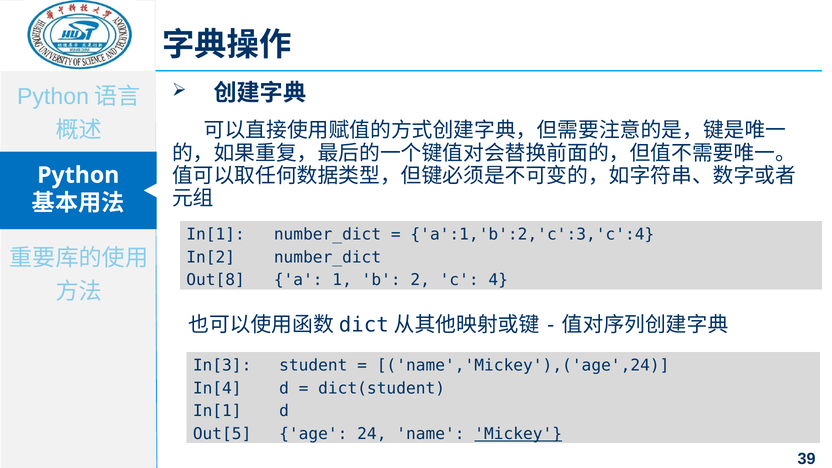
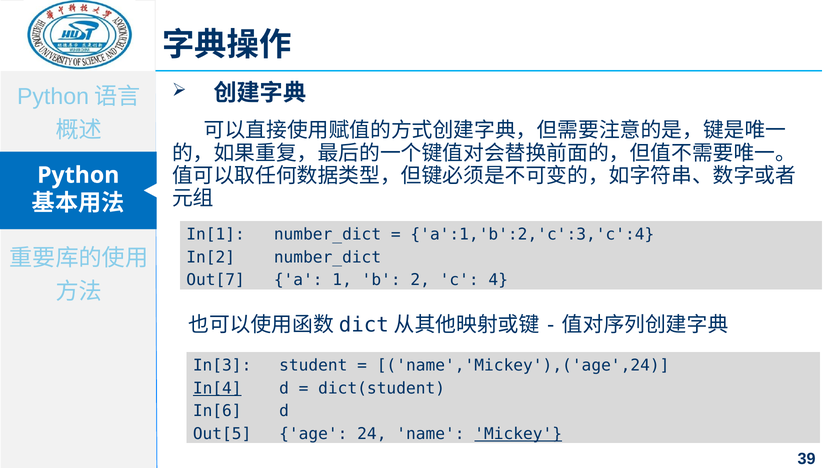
Out[8: Out[8 -> Out[7 (216, 280)
In[4 underline: none -> present (217, 388)
In[1: In[1 -> In[6 (217, 411)
